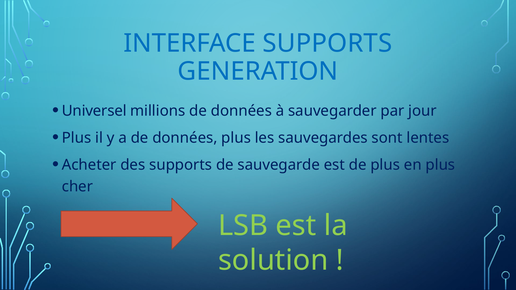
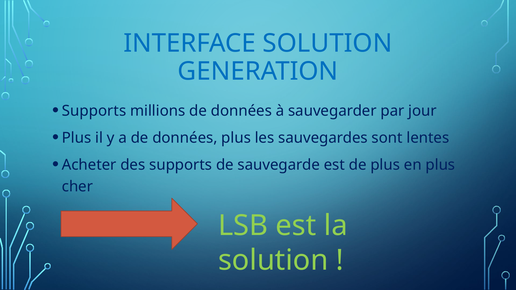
INTERFACE SUPPORTS: SUPPORTS -> SOLUTION (327, 43)
Universel: Universel -> Supports (94, 111)
